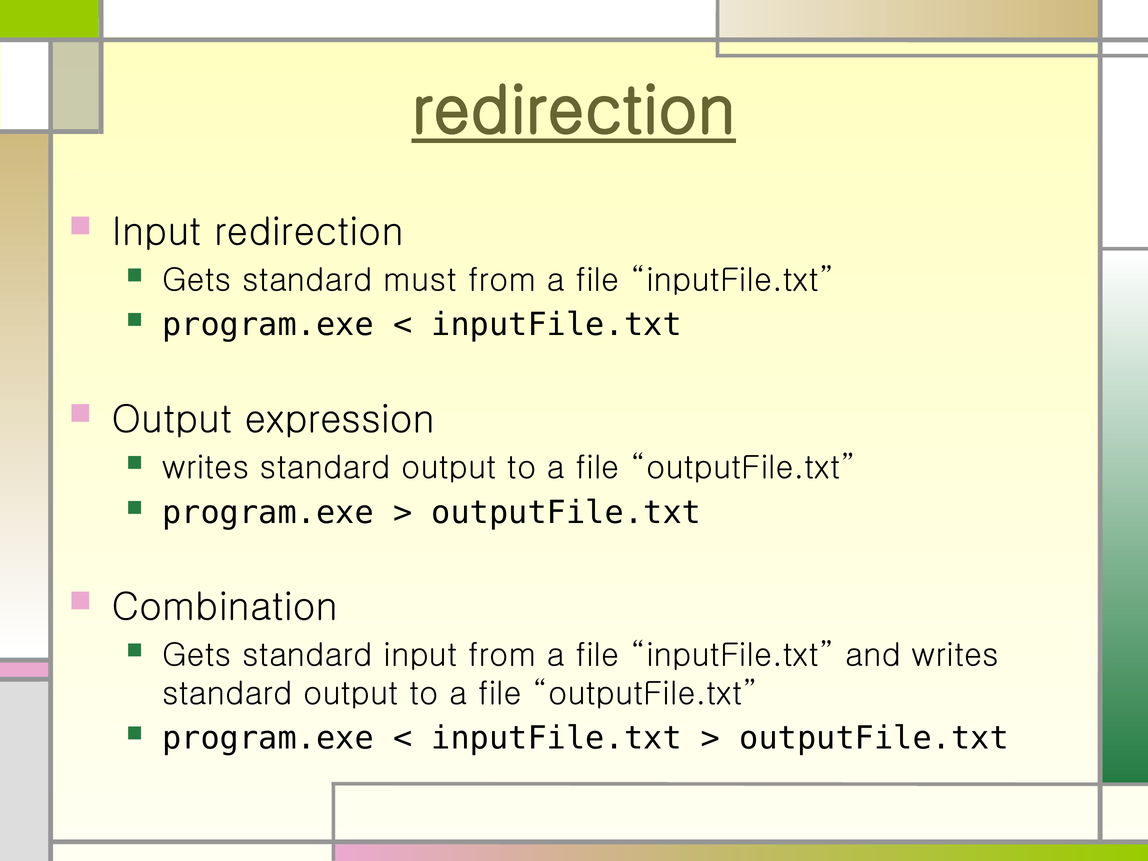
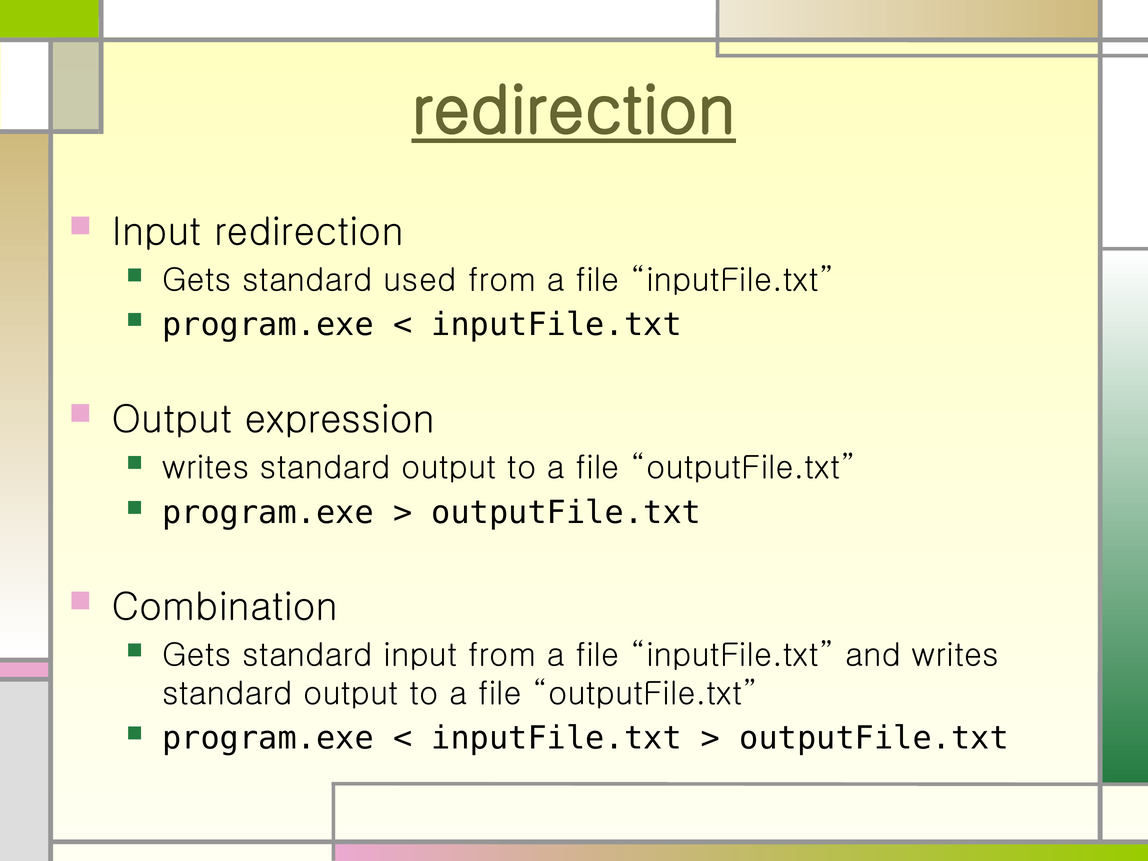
must: must -> used (420, 280)
